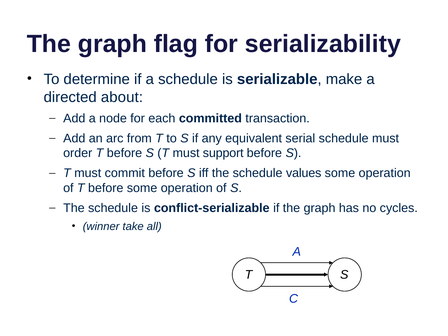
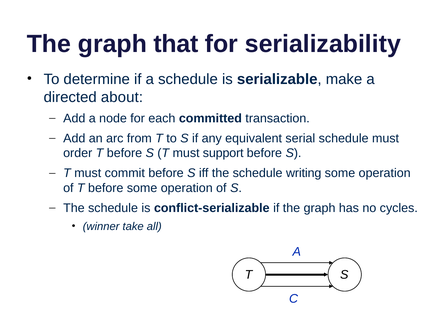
flag: flag -> that (176, 44)
values: values -> writing (304, 173)
